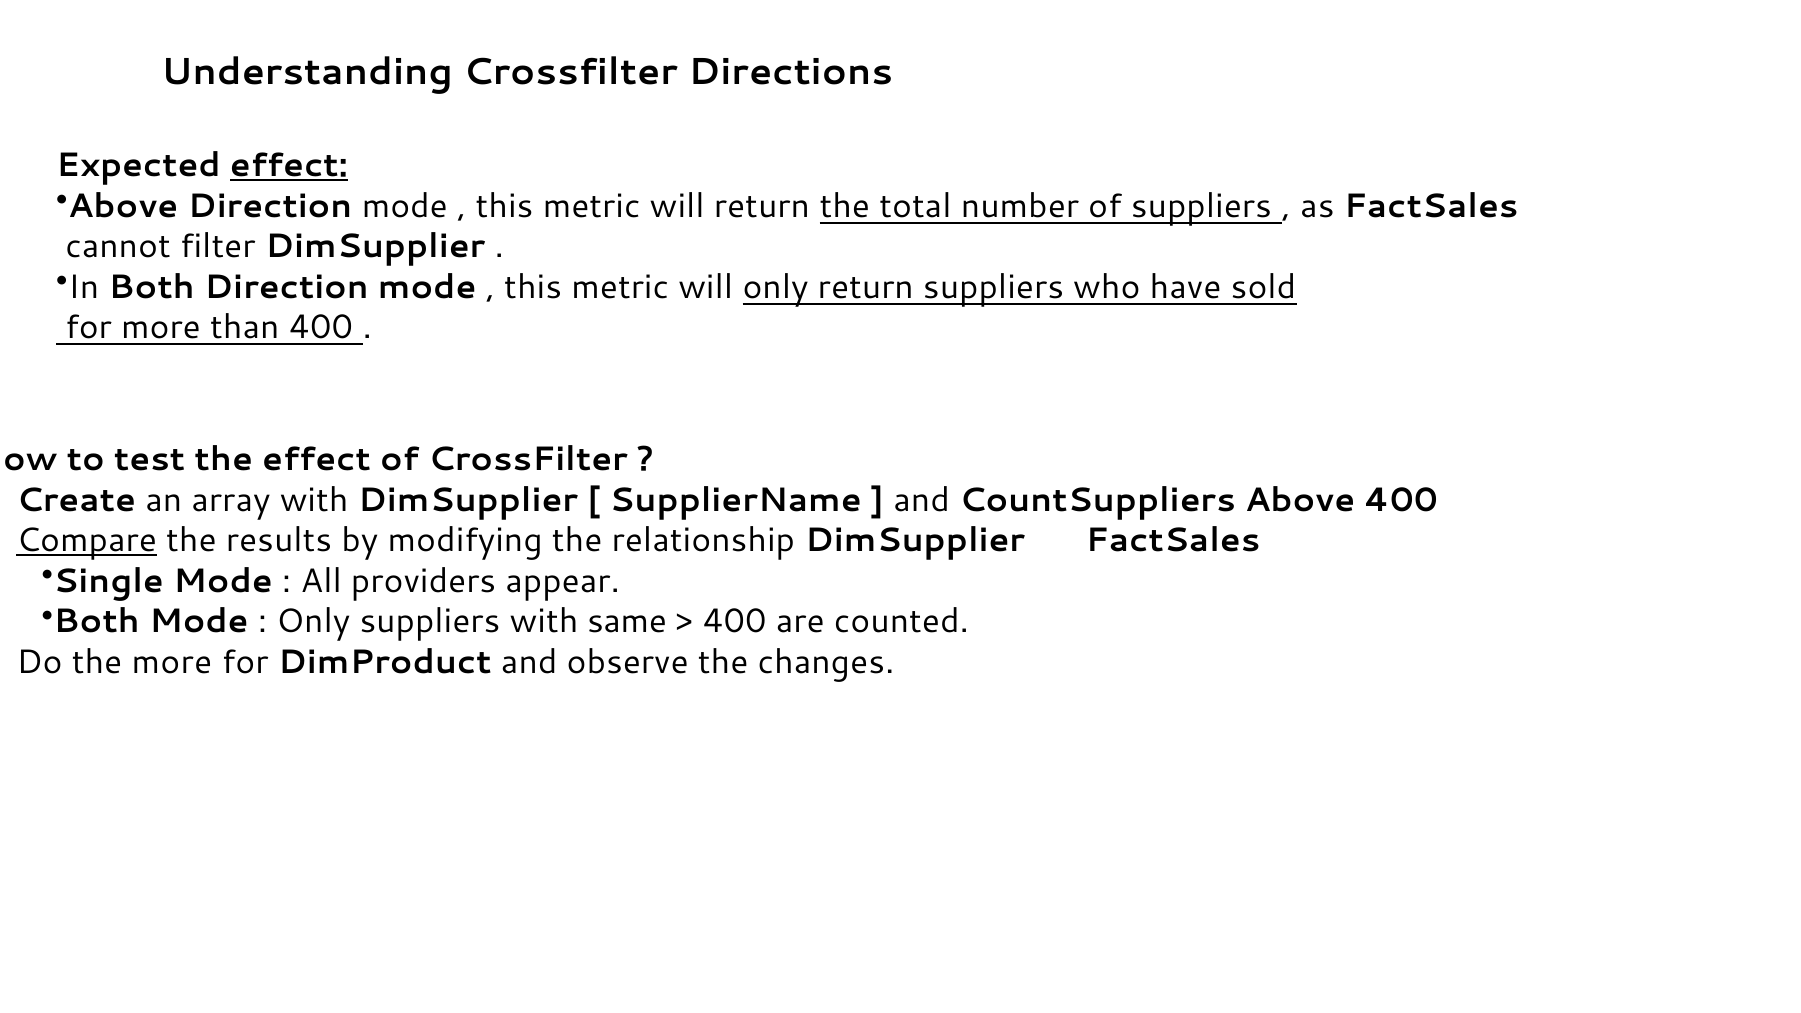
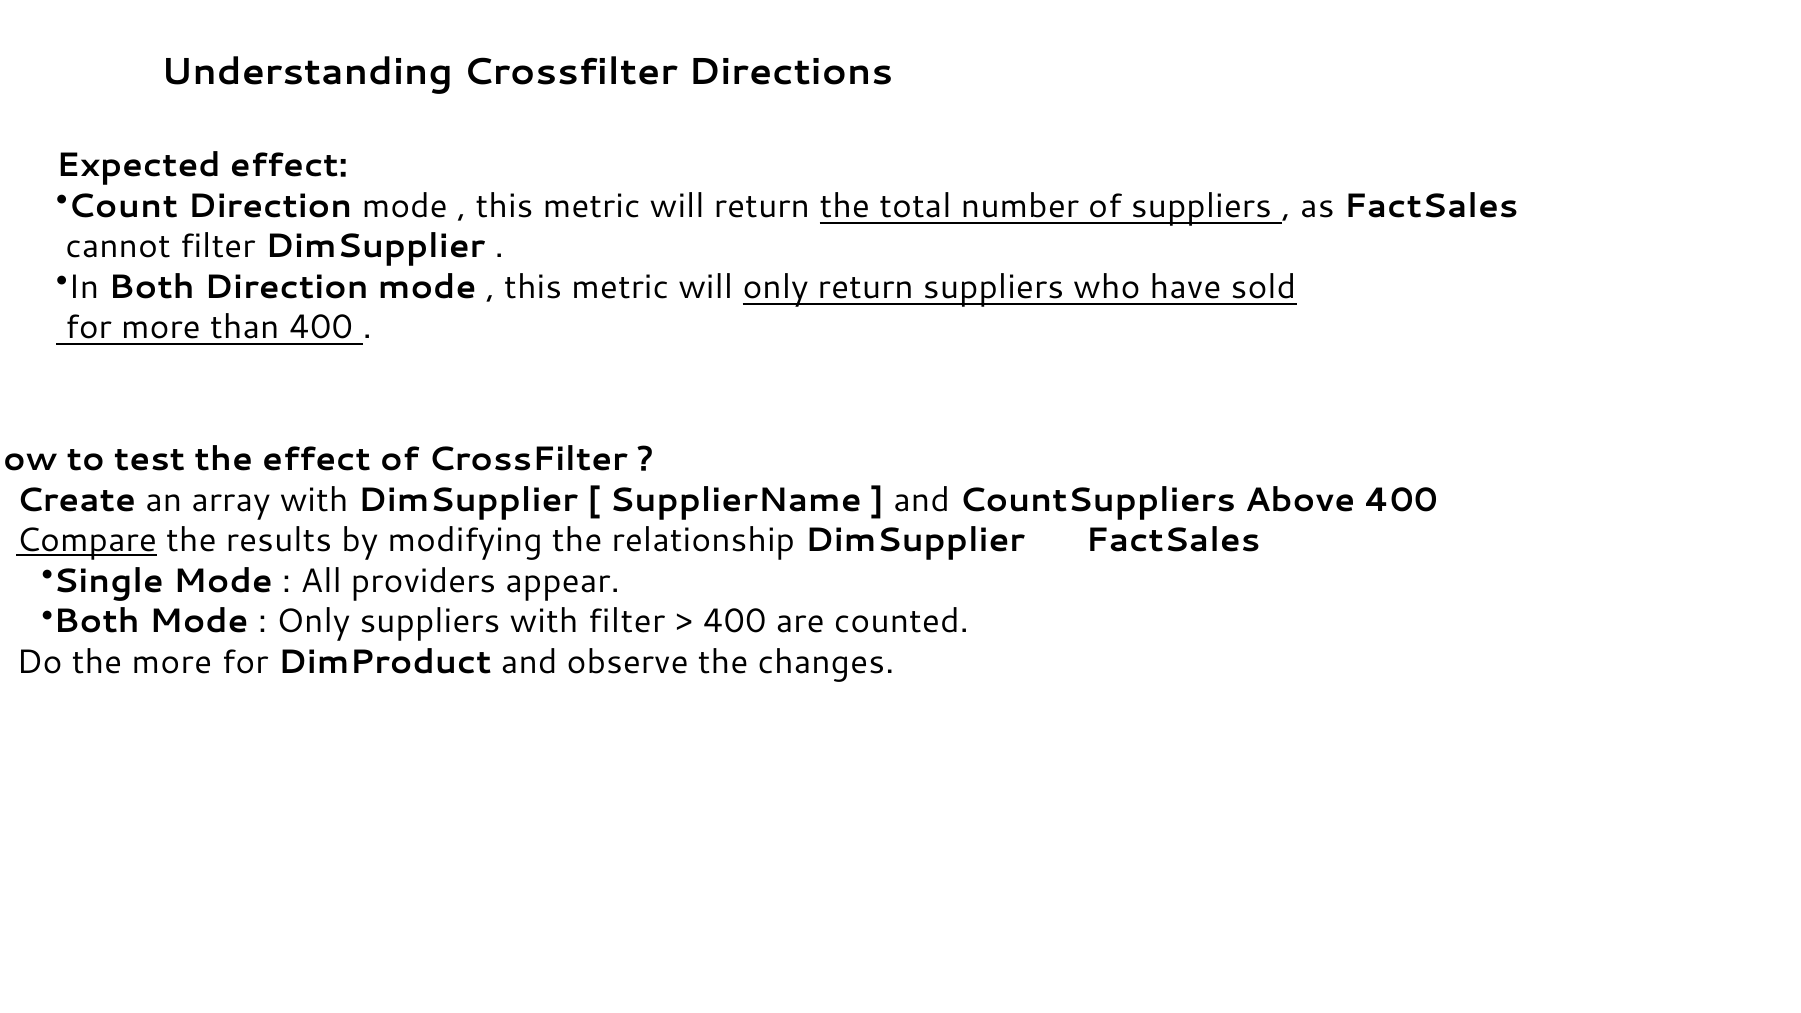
effect underline: present -> none (289, 165)
Above: Above -> Count (123, 206)
with same: same -> filter (627, 622)
